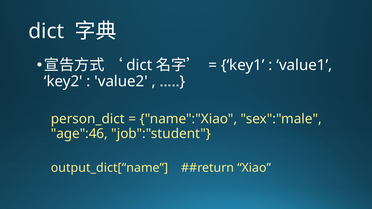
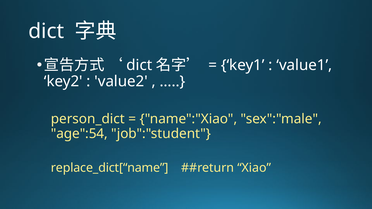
age":46: age":46 -> age":54 (79, 134)
output_dict[“name: output_dict[“name -> replace_dict[“name (110, 168)
